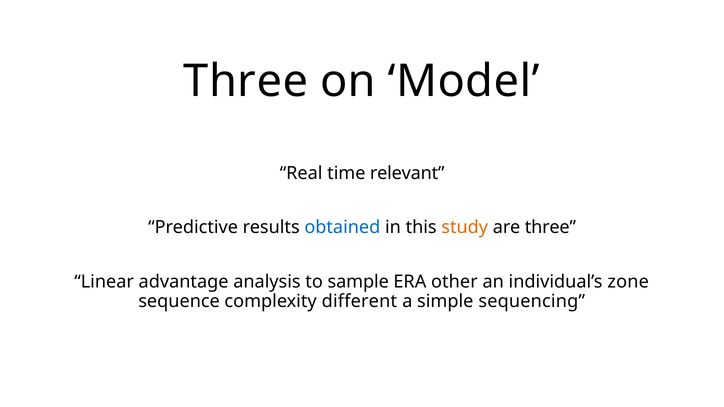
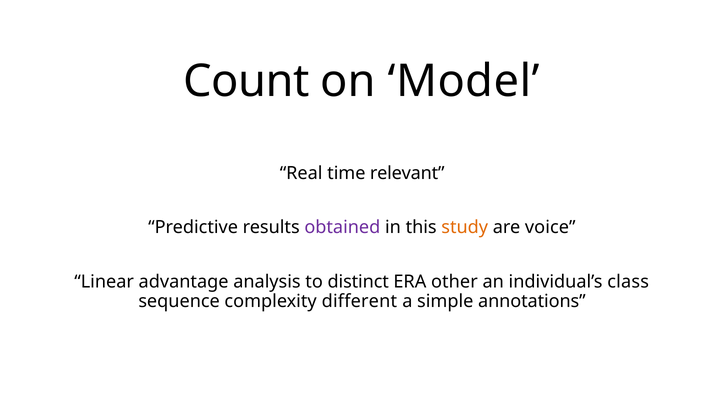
Three: Three -> Count (246, 81)
obtained colour: blue -> purple (342, 228)
are three: three -> voice (550, 228)
sample: sample -> distinct (358, 282)
zone: zone -> class (628, 282)
sequencing: sequencing -> annotations (532, 301)
